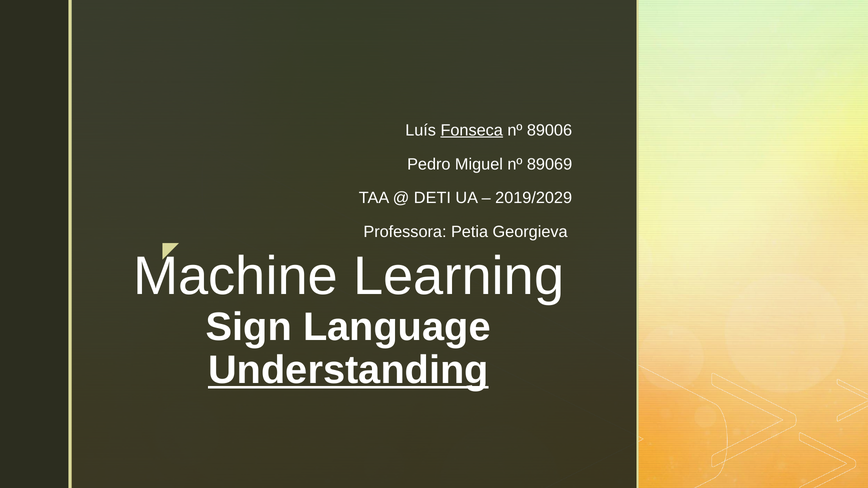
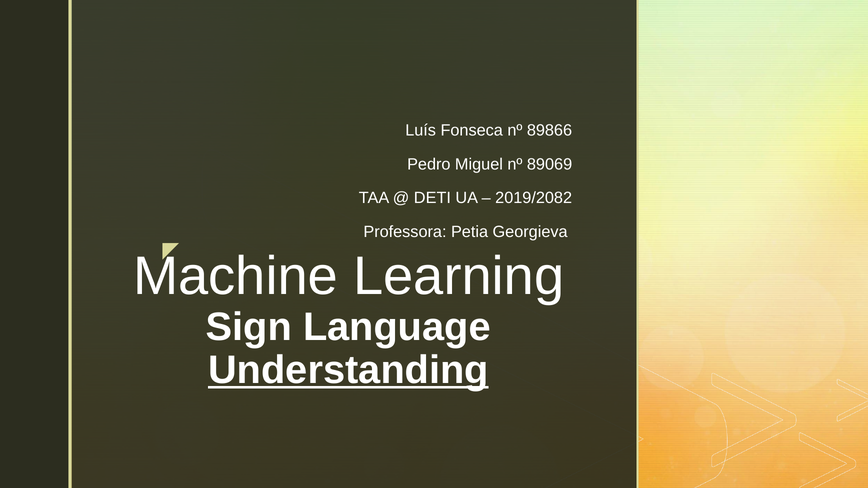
Fonseca underline: present -> none (472, 130)
89006: 89006 -> 89866 (549, 130)
2019/2029: 2019/2029 -> 2019/2082 (534, 198)
